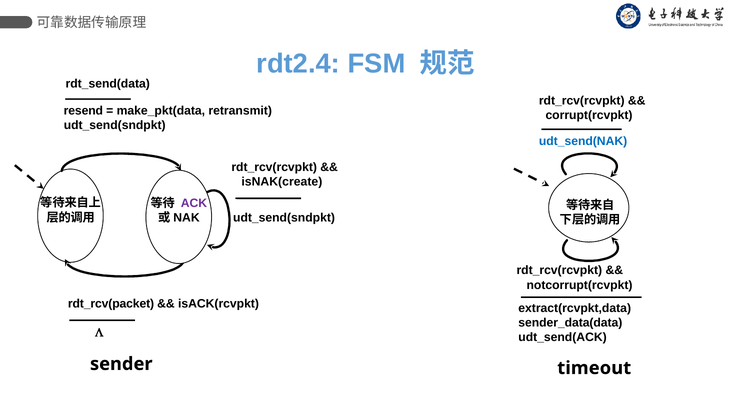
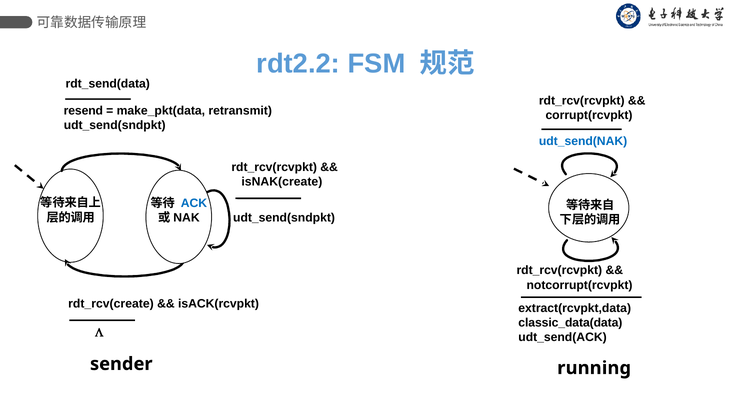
rdt2.4: rdt2.4 -> rdt2.2 (298, 64)
ACK colour: purple -> blue (194, 203)
rdt_rcv(packet: rdt_rcv(packet -> rdt_rcv(create (111, 304)
sender_data(data: sender_data(data -> classic_data(data (570, 323)
timeout: timeout -> running (594, 368)
